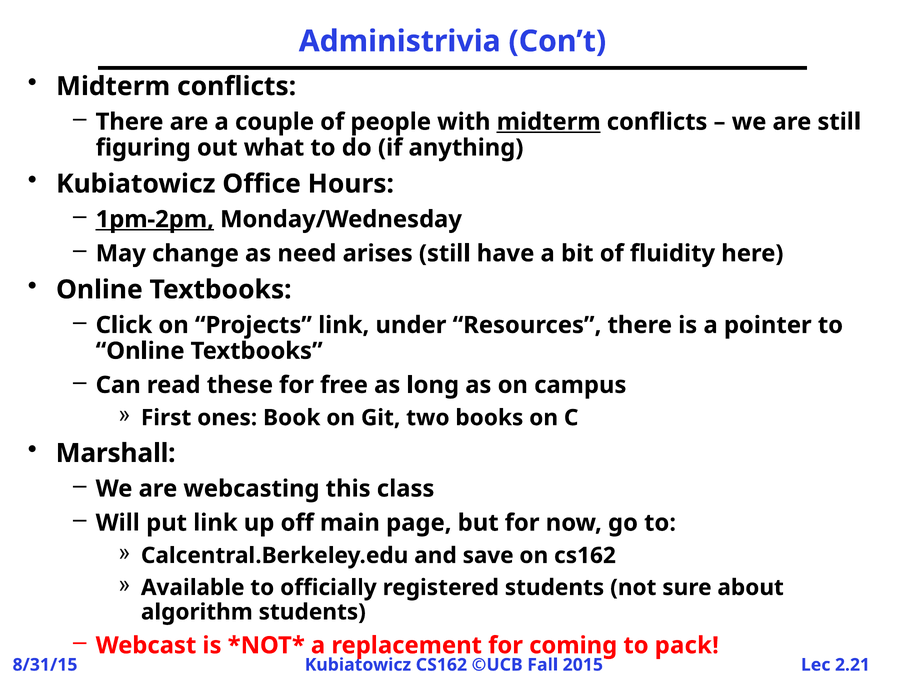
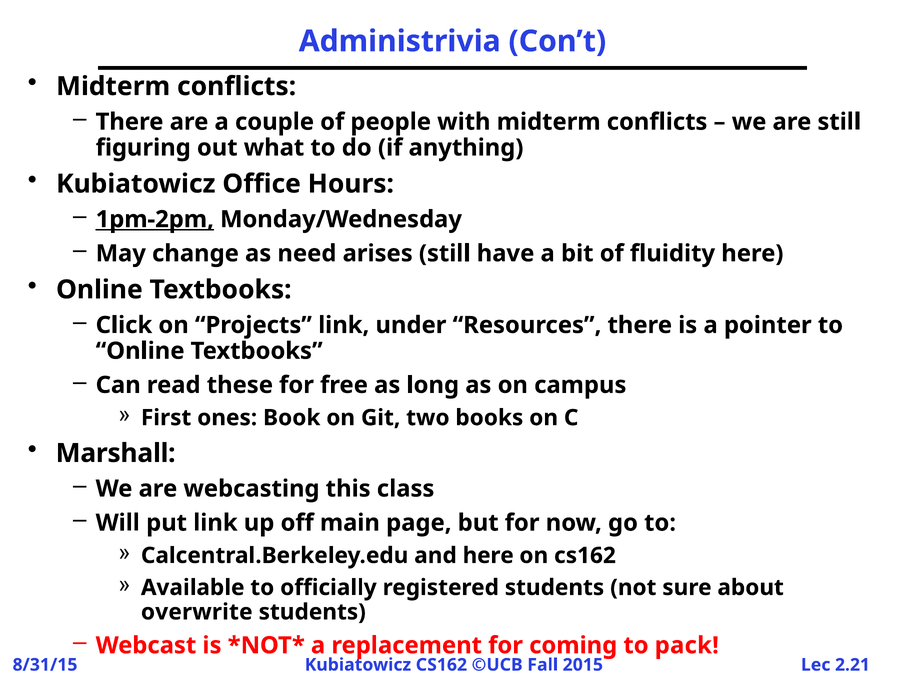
midterm underline: present -> none (549, 122)
and save: save -> here (488, 555)
algorithm: algorithm -> overwrite (197, 612)
